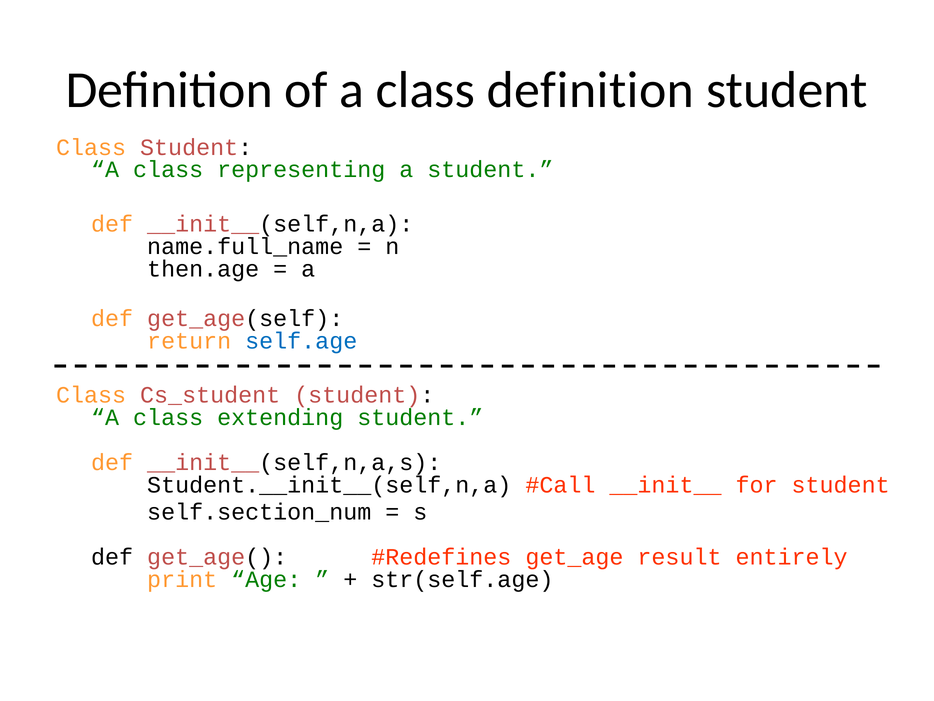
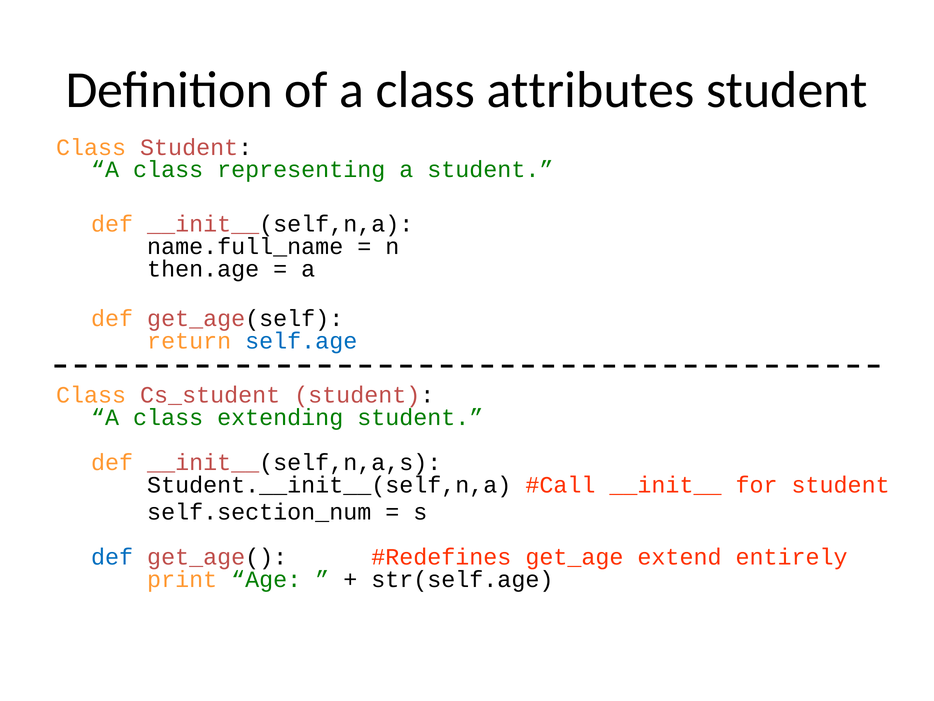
class definition: definition -> attributes (591, 90)
def colour: black -> blue (112, 556)
result: result -> extend (680, 556)
